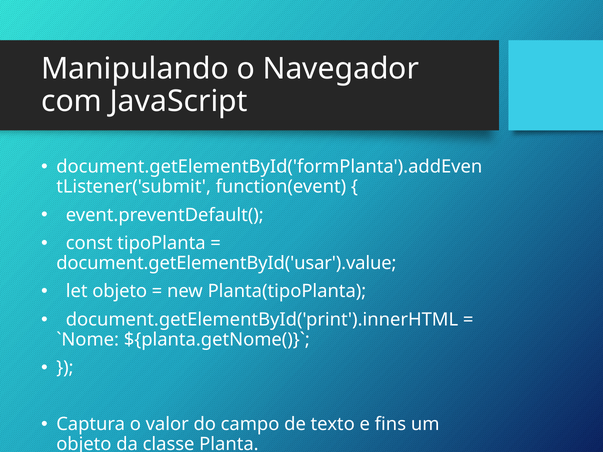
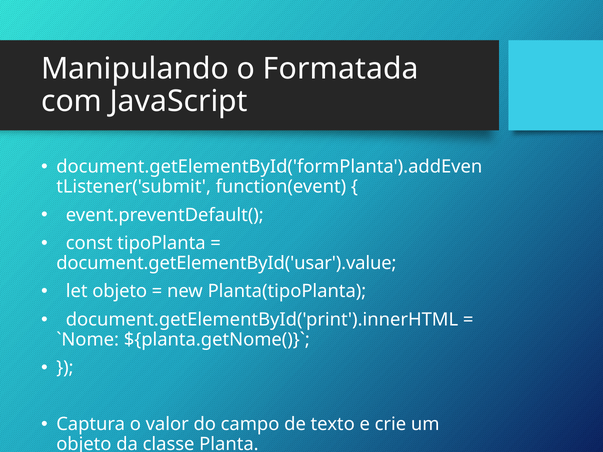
Navegador: Navegador -> Formatada (341, 69)
fins: fins -> crie (390, 425)
